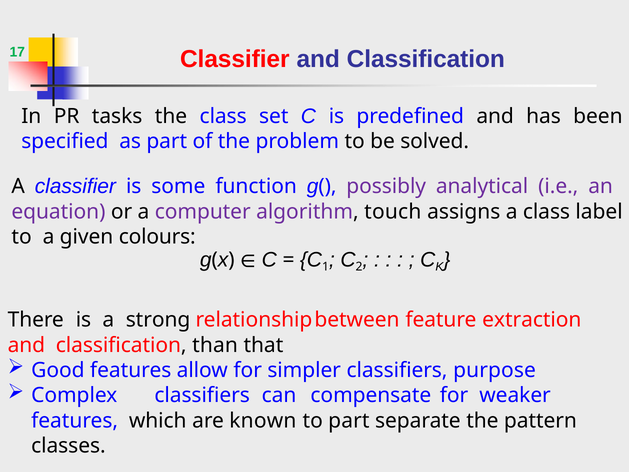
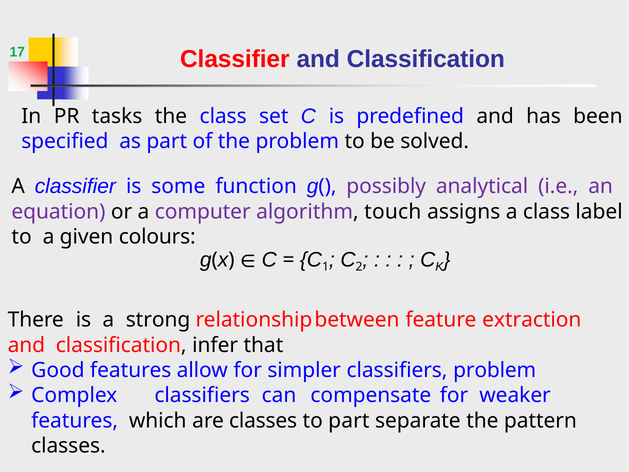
than: than -> infer (215, 345)
classifiers purpose: purpose -> problem (495, 370)
are known: known -> classes (263, 420)
